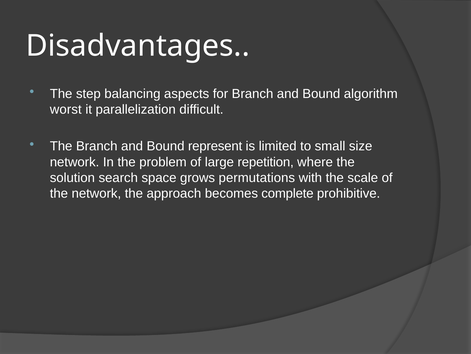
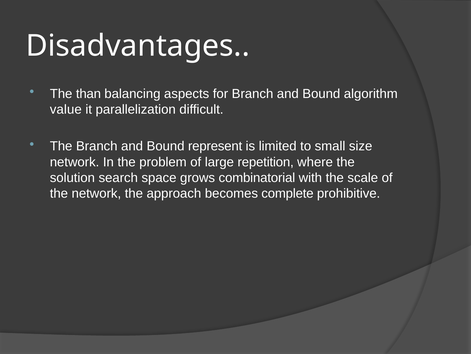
step: step -> than (88, 94)
worst: worst -> value (66, 109)
permutations: permutations -> combinatorial (257, 177)
